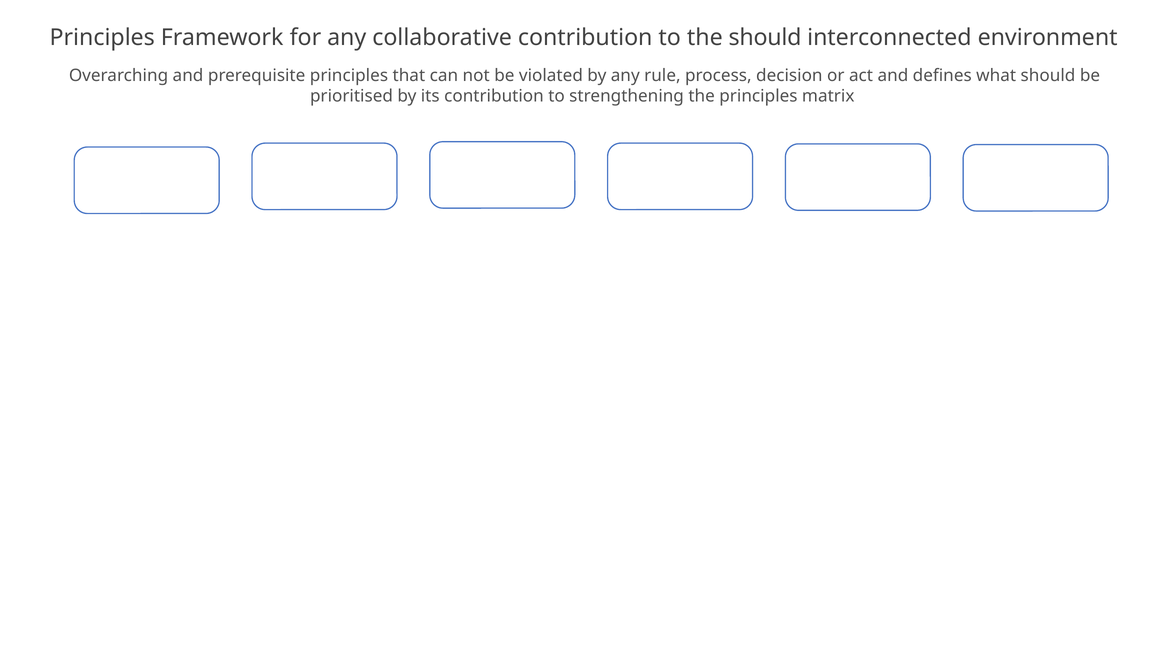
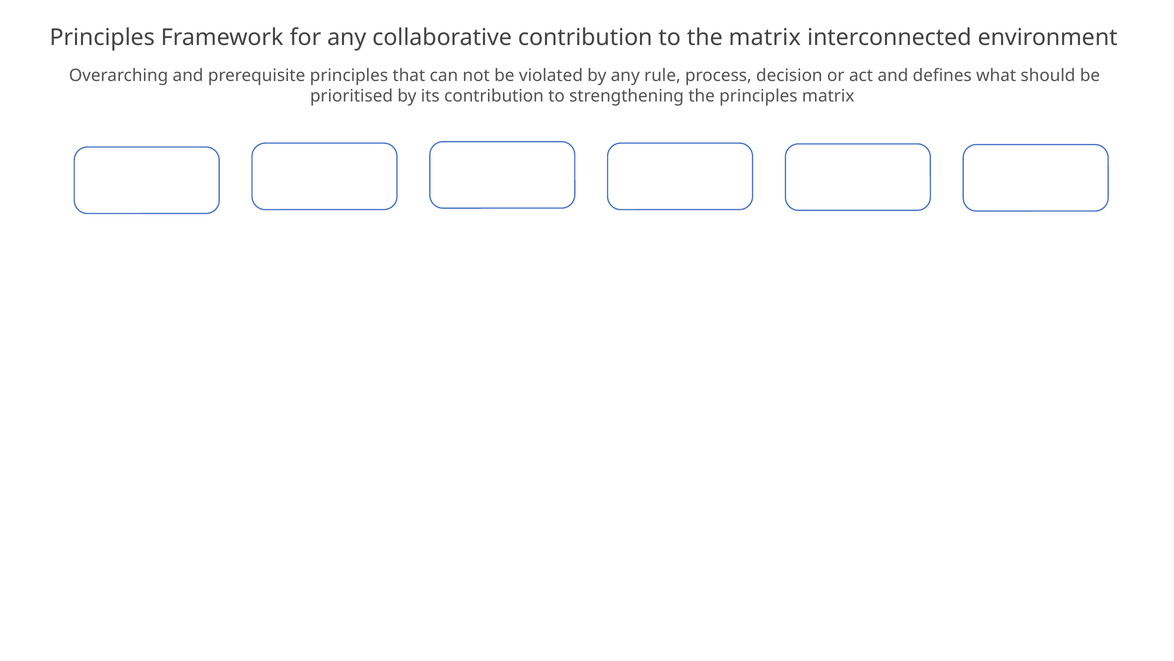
the should: should -> matrix (765, 38)
